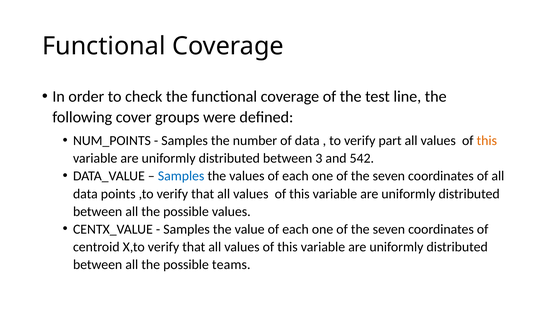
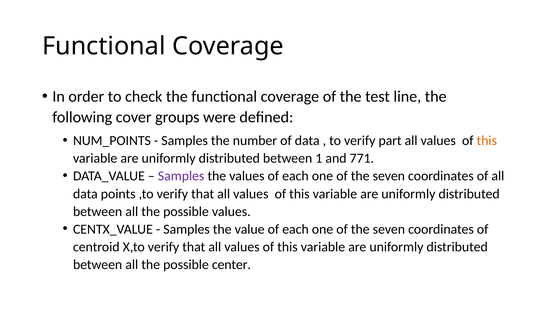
3: 3 -> 1 (319, 158)
542: 542 -> 771 (362, 158)
Samples colour: blue -> purple (181, 176)
teams: teams -> center (231, 265)
